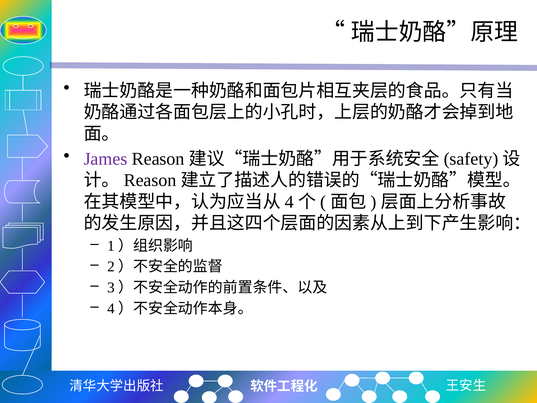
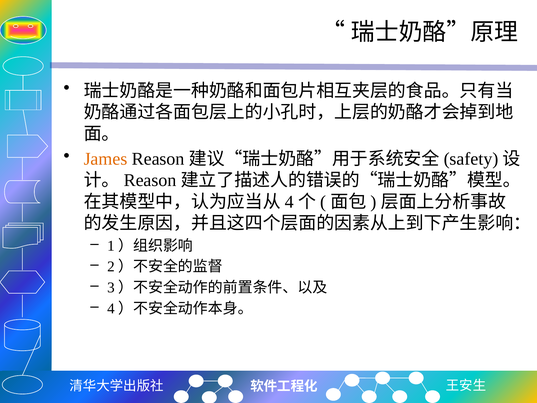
James colour: purple -> orange (106, 159)
